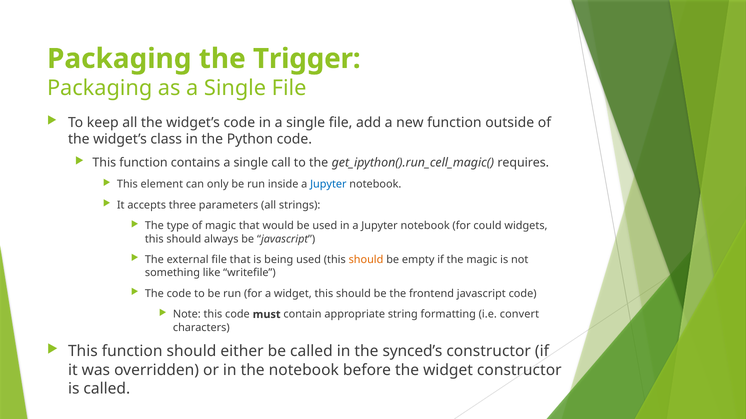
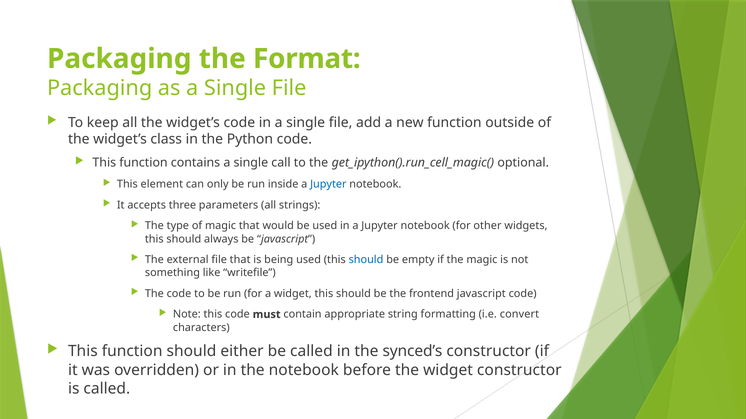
Trigger: Trigger -> Format (307, 59)
requires: requires -> optional (523, 163)
could: could -> other (488, 226)
should colour: orange -> blue (366, 260)
